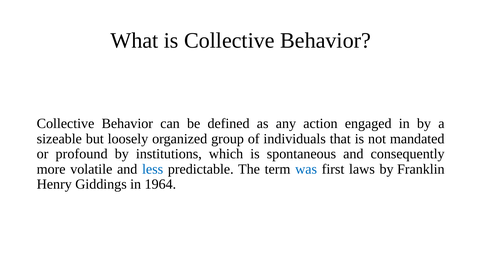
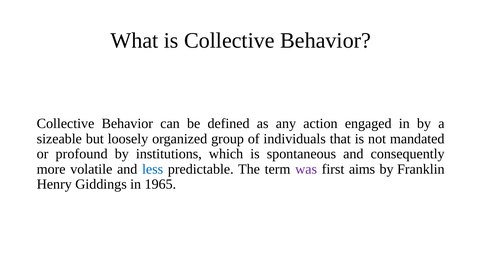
was colour: blue -> purple (306, 169)
laws: laws -> aims (362, 169)
1964: 1964 -> 1965 (160, 184)
